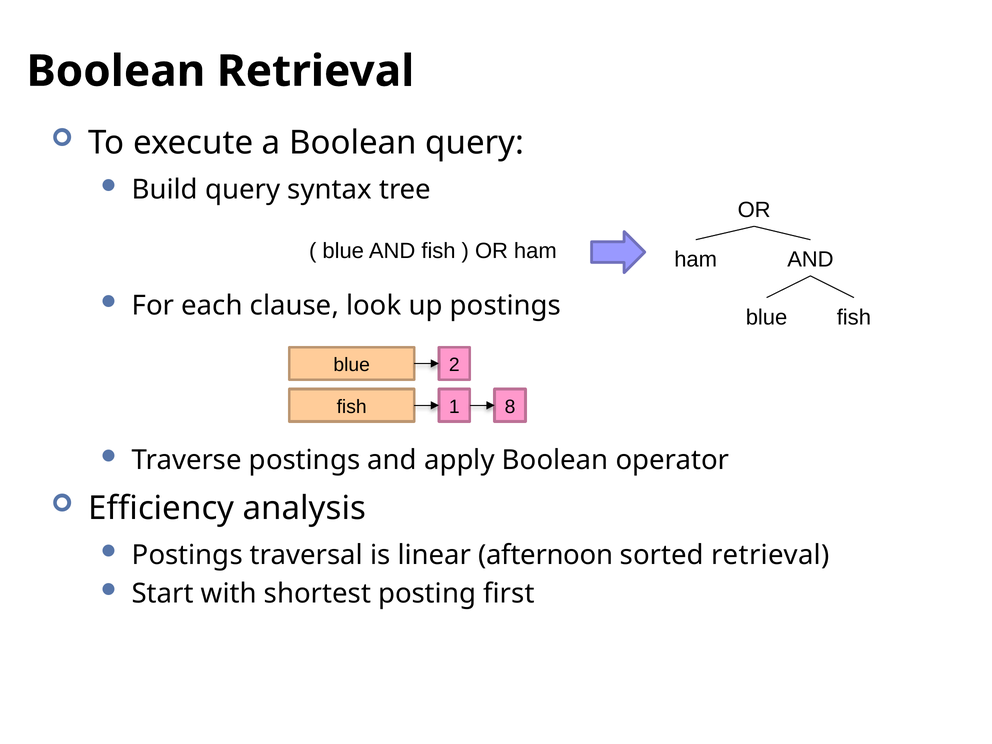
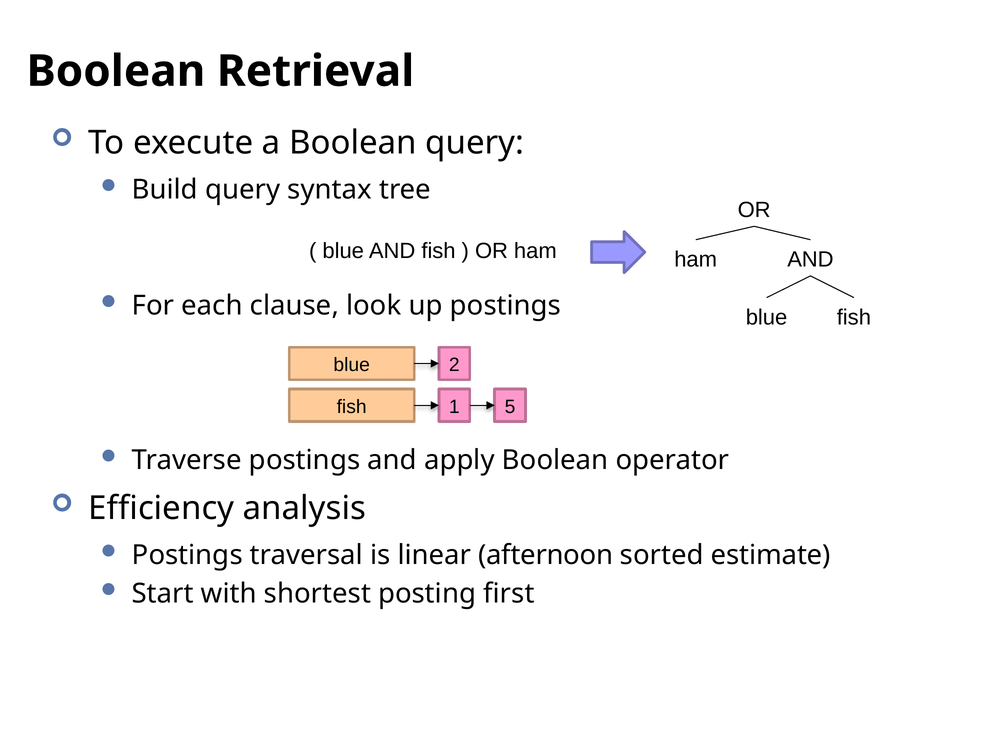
8: 8 -> 5 (510, 407)
sorted retrieval: retrieval -> estimate (771, 555)
